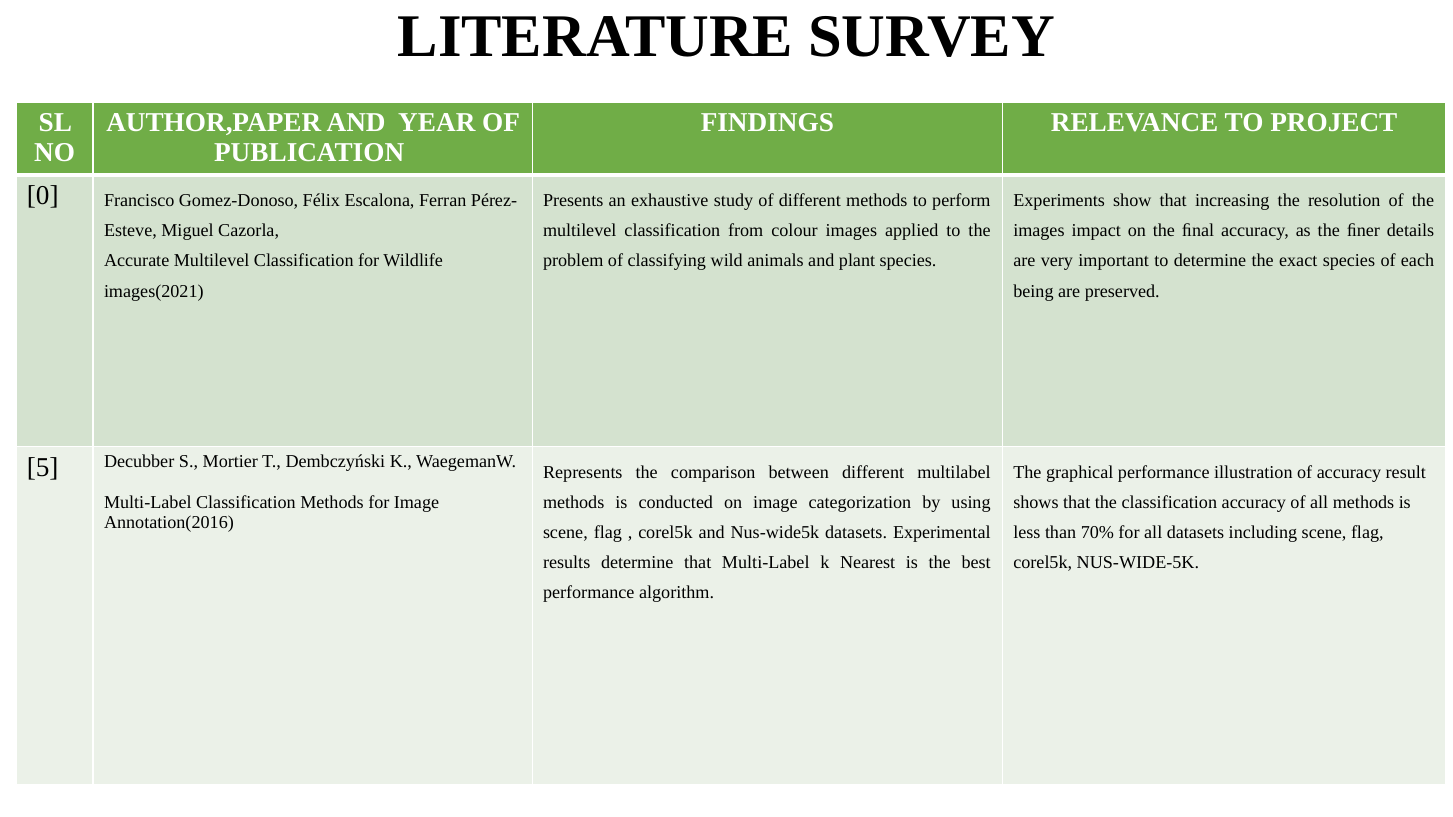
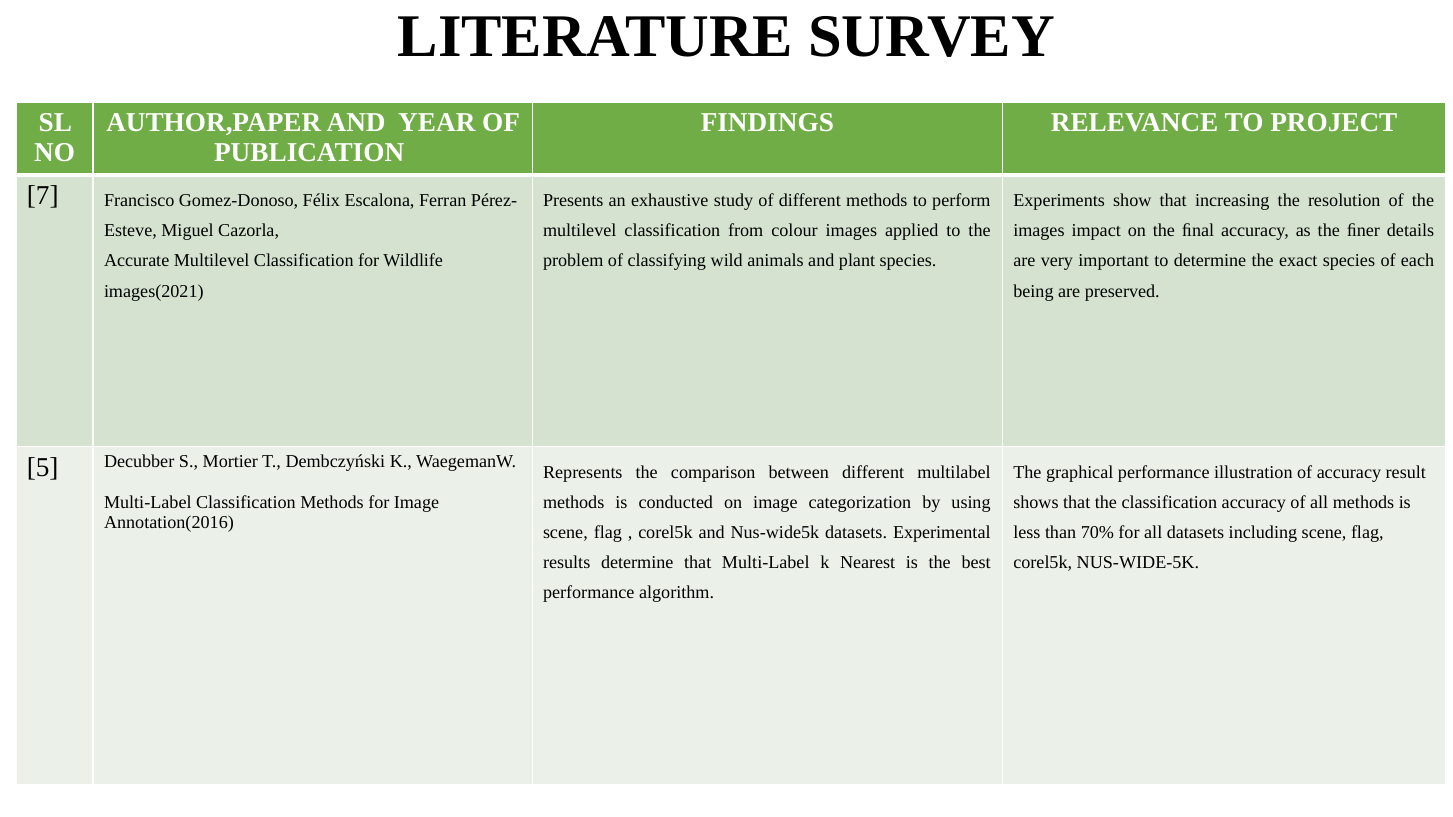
0: 0 -> 7 (43, 196)
